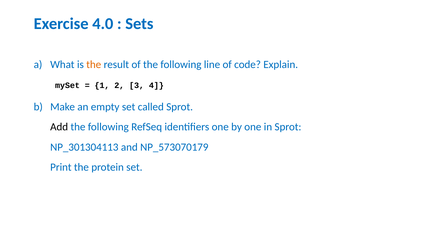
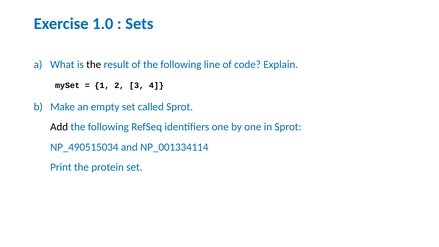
4.0: 4.0 -> 1.0 (103, 24)
the colour: orange -> black (94, 65)
NP_301304113: NP_301304113 -> NP_490515034 (84, 147)
NP_573070179: NP_573070179 -> NP_001334114 (174, 147)
